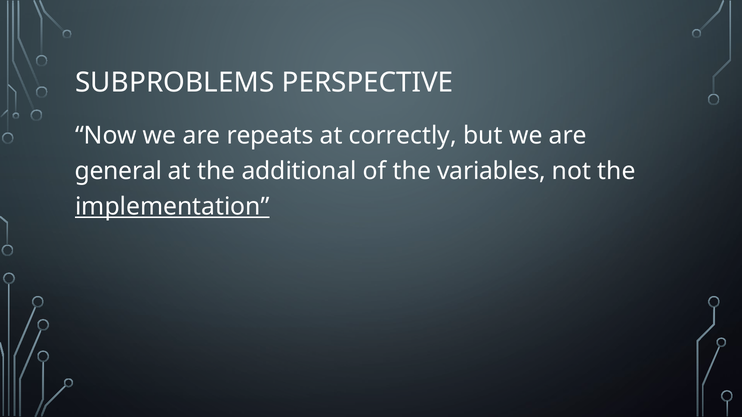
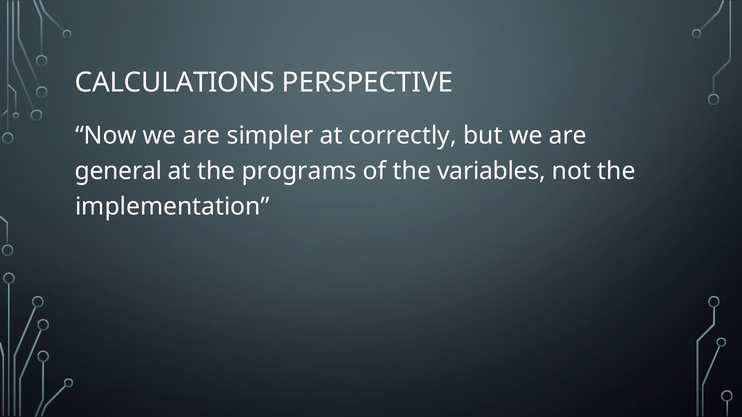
SUBPROBLEMS: SUBPROBLEMS -> CALCULATIONS (175, 82)
repeats: repeats -> simpler (270, 136)
additional: additional -> programs (299, 171)
implementation underline: present -> none (172, 207)
